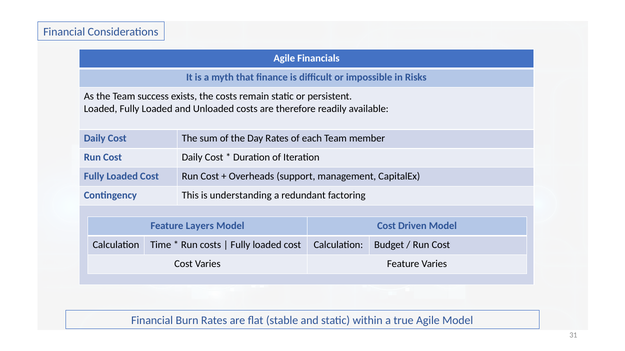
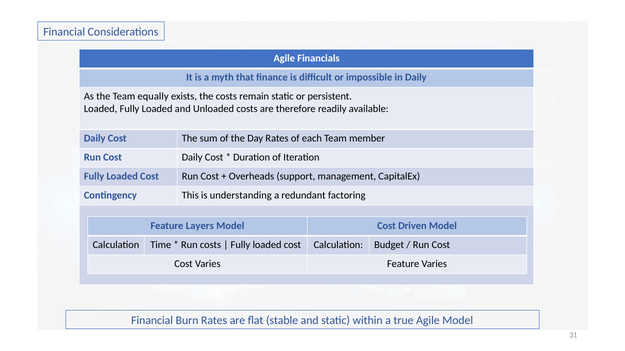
in Risks: Risks -> Daily (416, 77)
success: success -> equally (153, 96)
